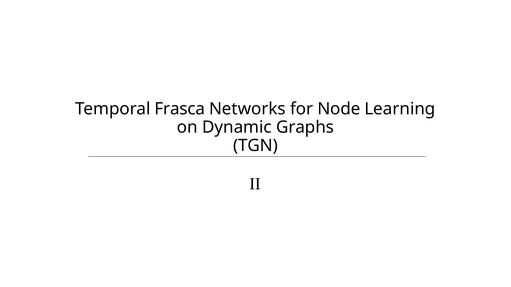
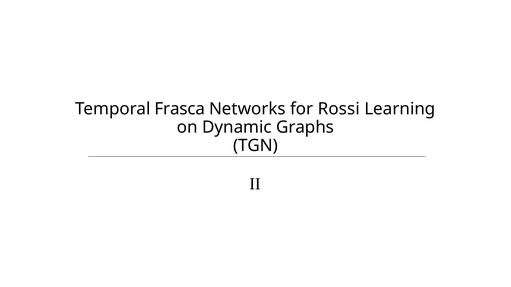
Node: Node -> Rossi (339, 109)
